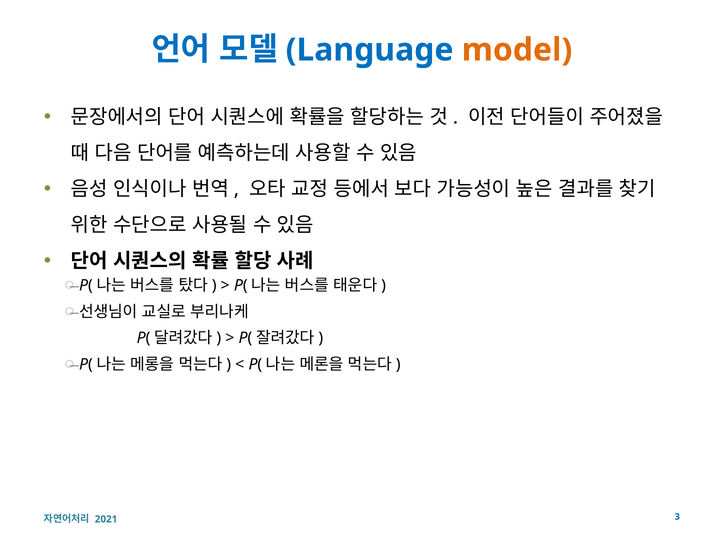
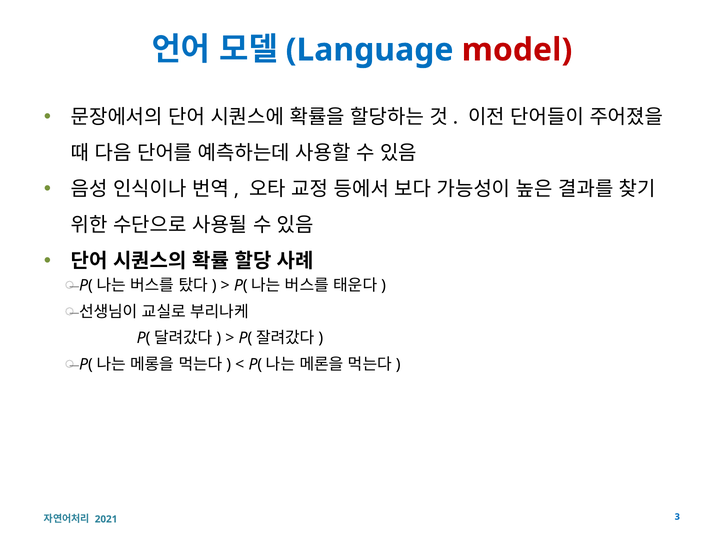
model colour: orange -> red (517, 50)
